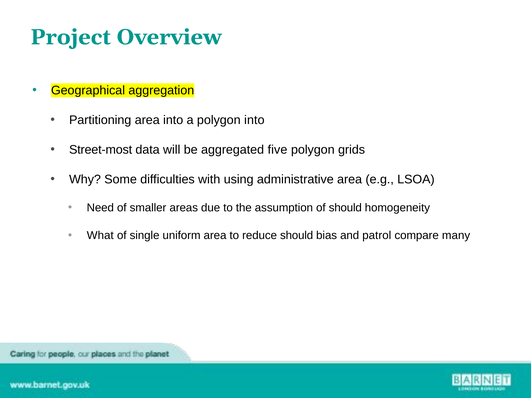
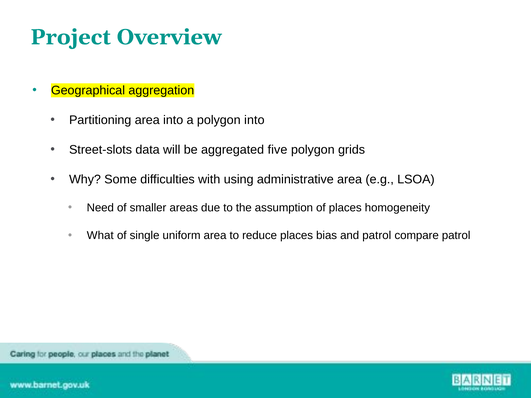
Street-most: Street-most -> Street-slots (101, 150)
of should: should -> places (345, 208)
reduce should: should -> places (297, 236)
compare many: many -> patrol (456, 236)
